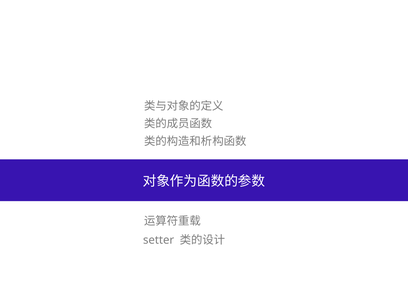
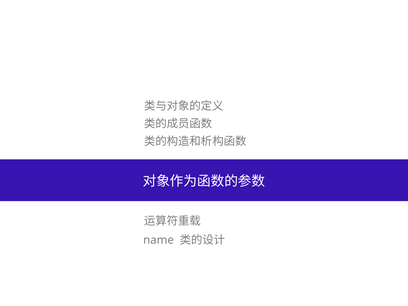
setter: setter -> name (159, 240)
